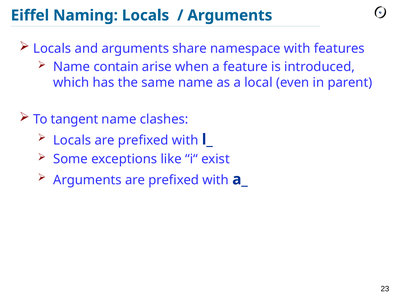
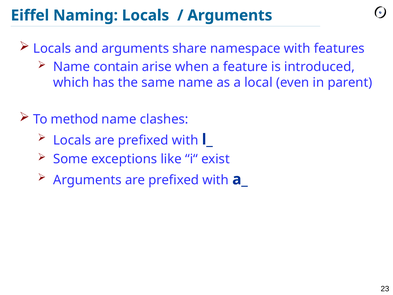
tangent: tangent -> method (75, 119)
